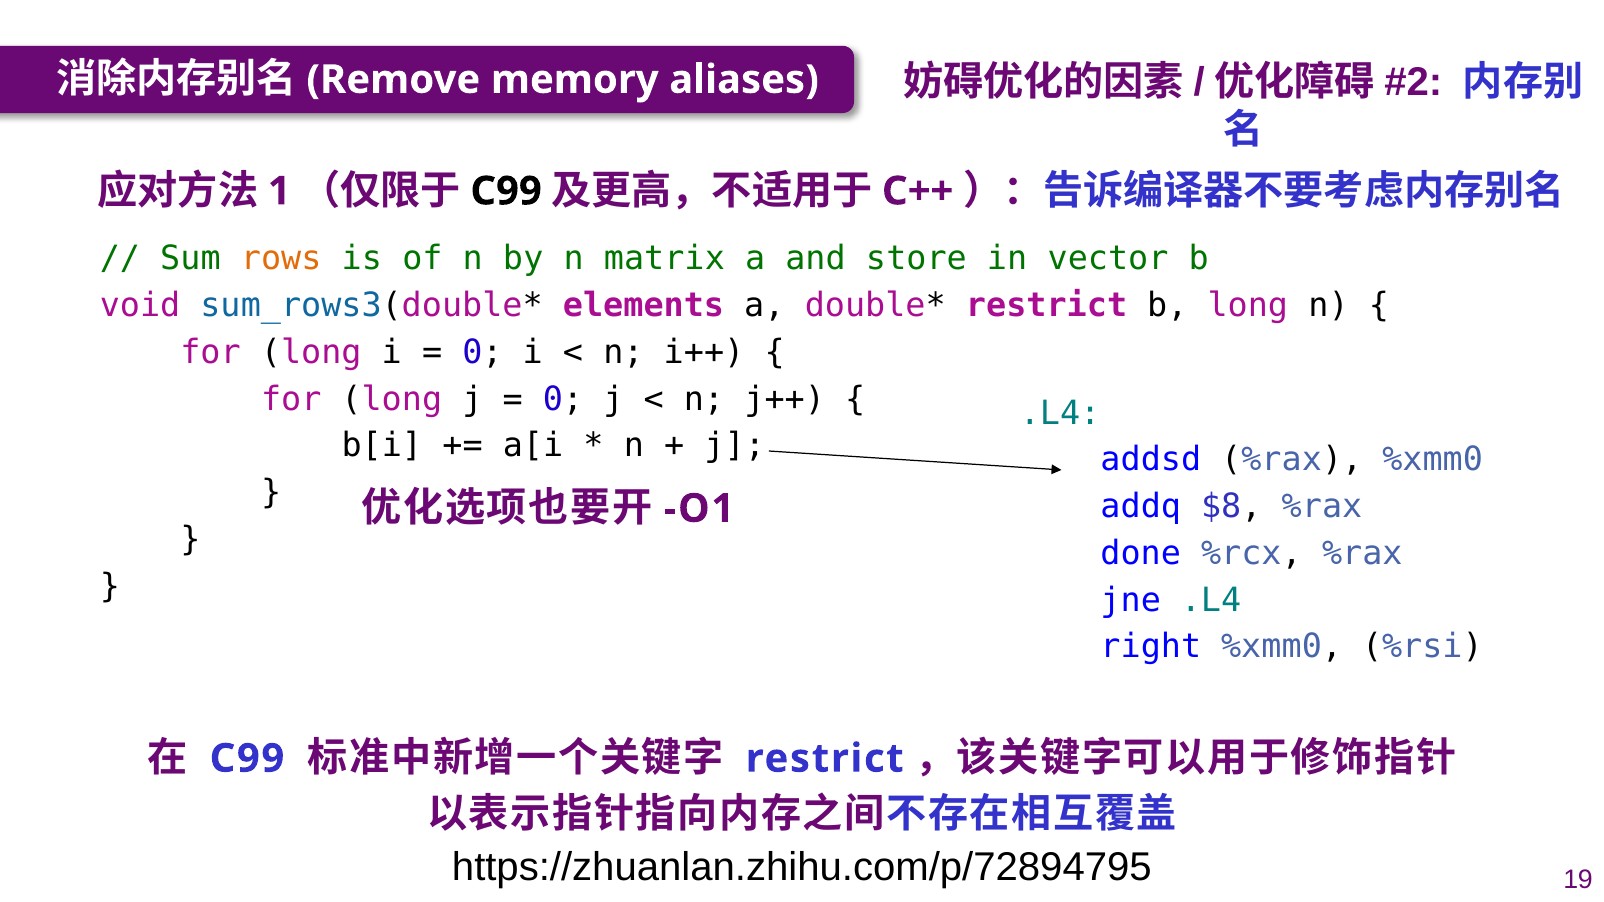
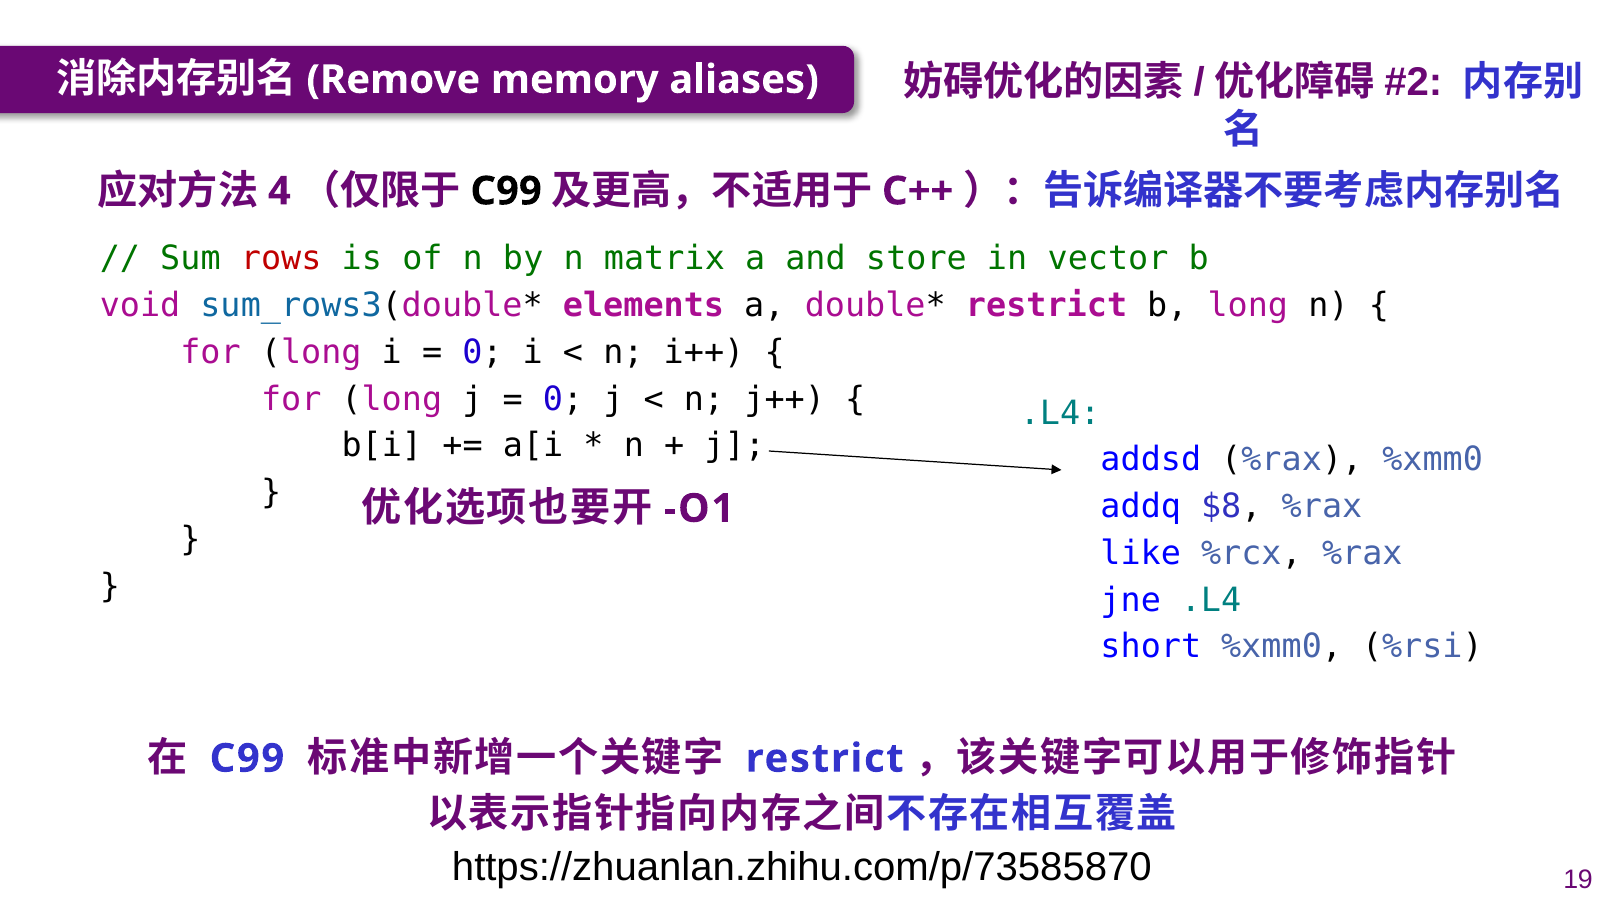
1: 1 -> 4 (279, 191)
rows colour: orange -> red (281, 259)
done: done -> like (1141, 554)
right: right -> short (1151, 647)
https://zhuanlan.zhihu.com/p/72894795: https://zhuanlan.zhihu.com/p/72894795 -> https://zhuanlan.zhihu.com/p/73585870 (802, 868)
